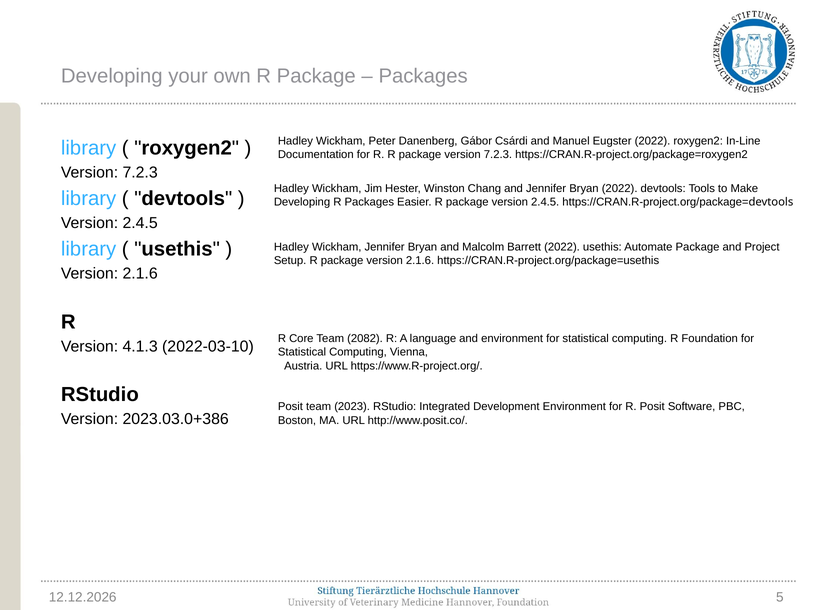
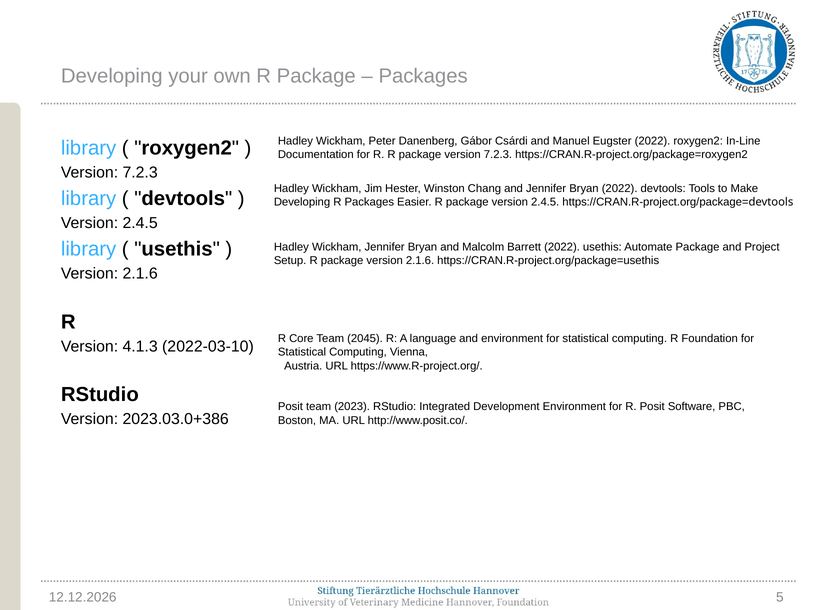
2082: 2082 -> 2045 (365, 339)
